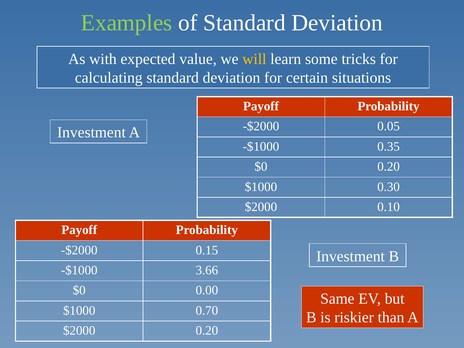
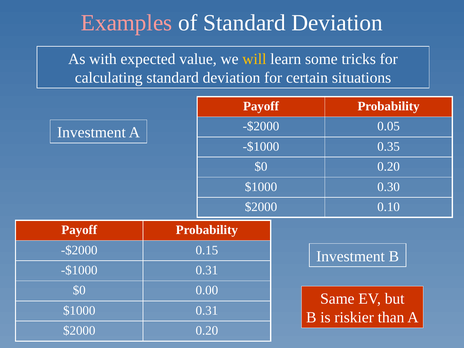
Examples colour: light green -> pink (127, 23)
-$1000 3.66: 3.66 -> 0.31 (207, 270)
$1000 0.70: 0.70 -> 0.31 (207, 311)
